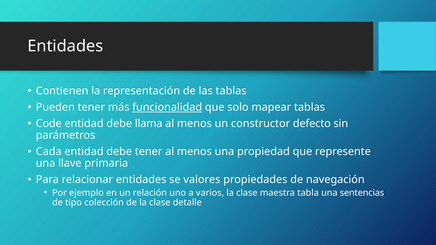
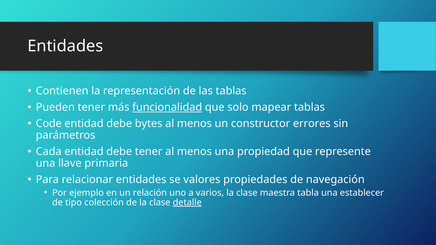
llama: llama -> bytes (149, 124)
defecto: defecto -> errores (312, 124)
sentencias: sentencias -> establecer (362, 193)
detalle underline: none -> present (187, 203)
